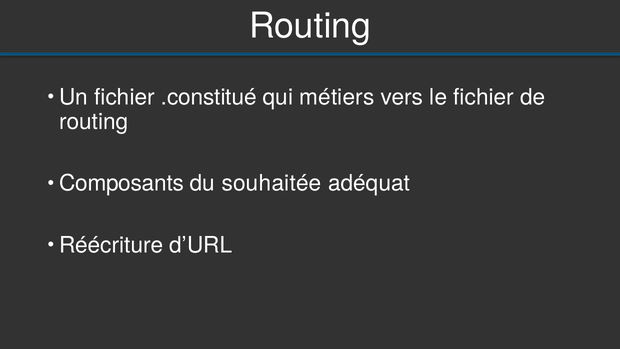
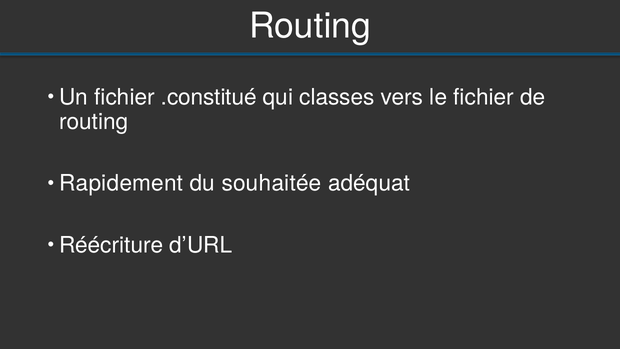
métiers: métiers -> classes (337, 97)
Composants: Composants -> Rapidement (121, 183)
